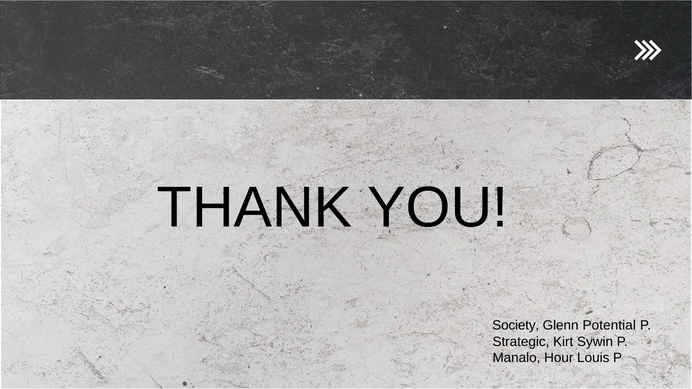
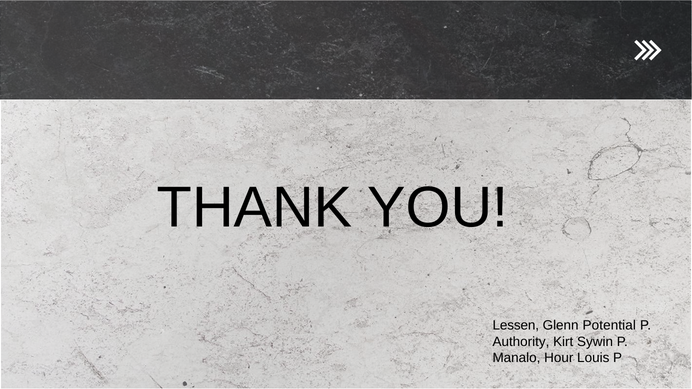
Society: Society -> Lessen (516, 326)
Strategic: Strategic -> Authority (521, 342)
